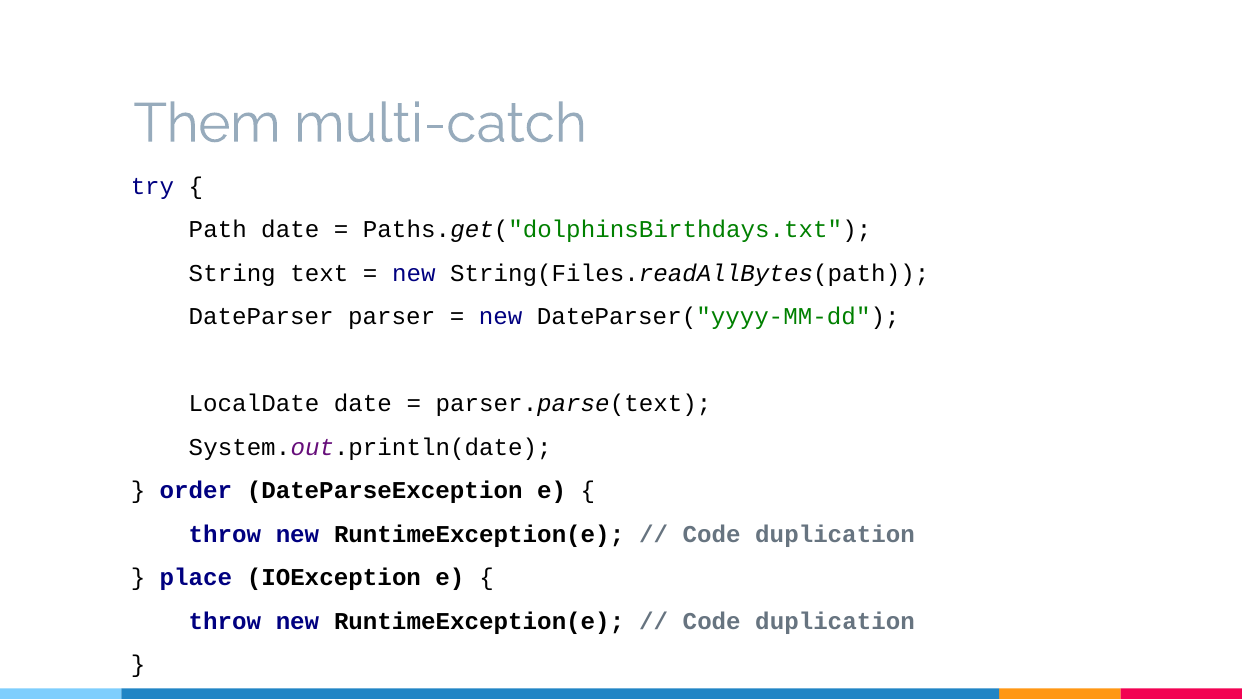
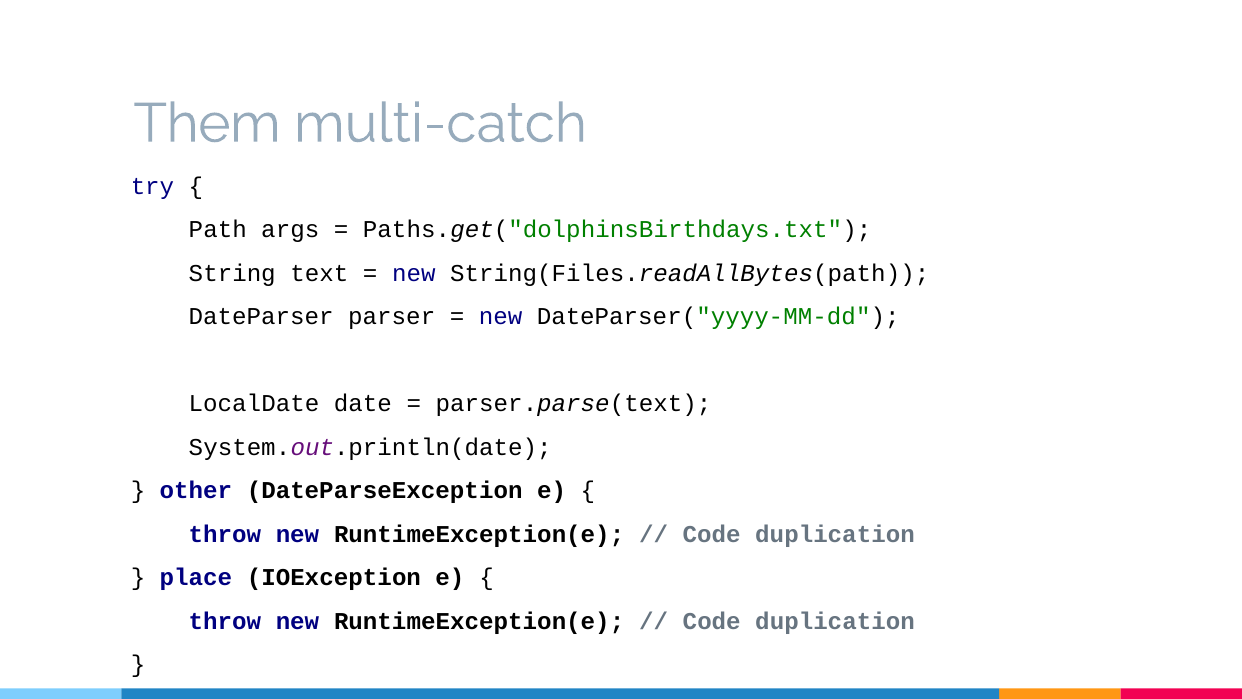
Path date: date -> args (290, 230)
order: order -> other (196, 491)
